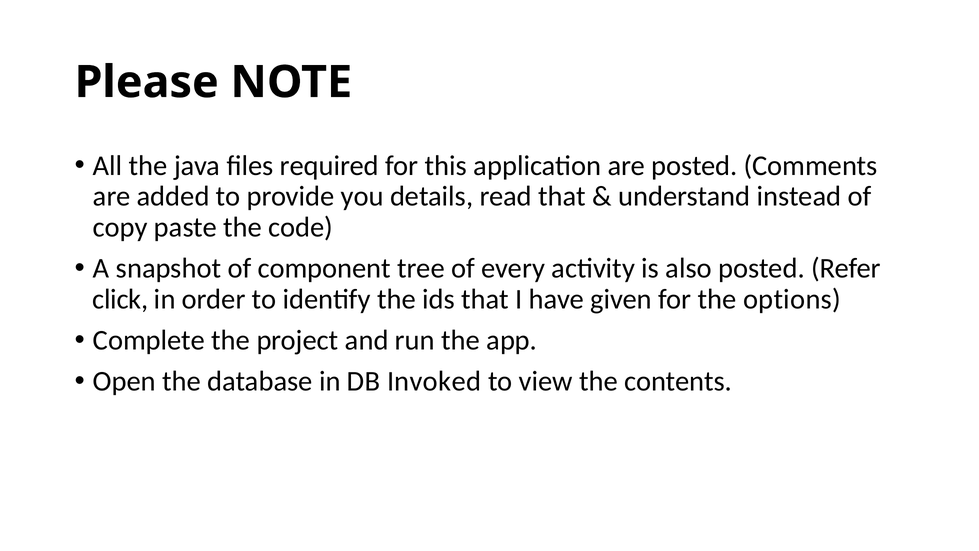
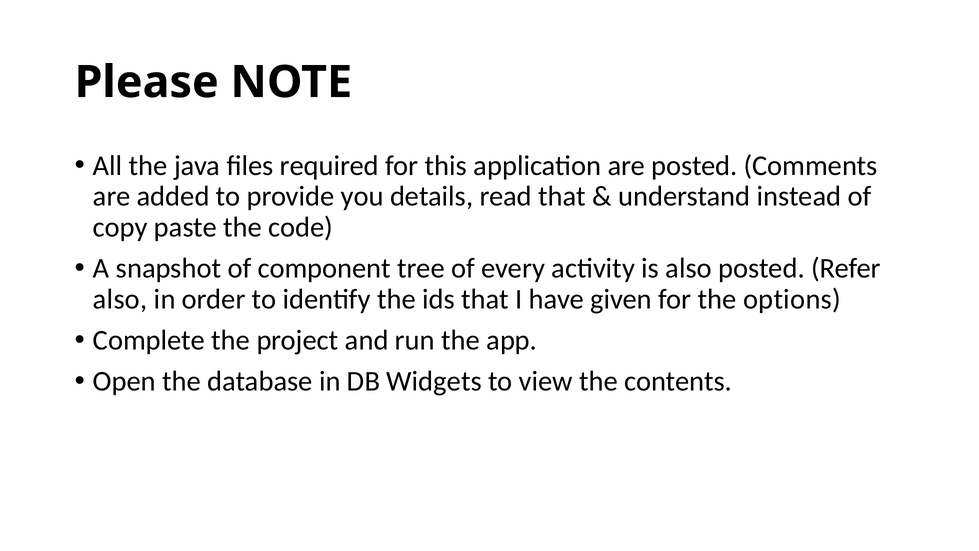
click: click -> also (120, 299)
Invoked: Invoked -> Widgets (434, 381)
